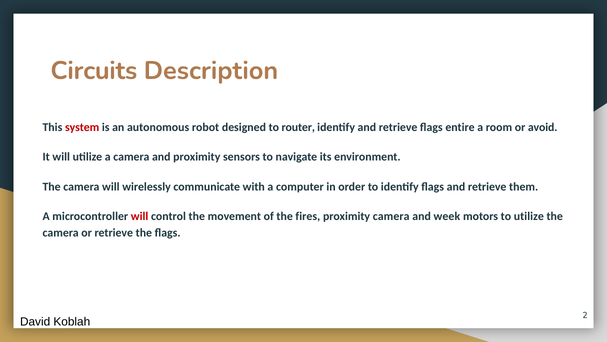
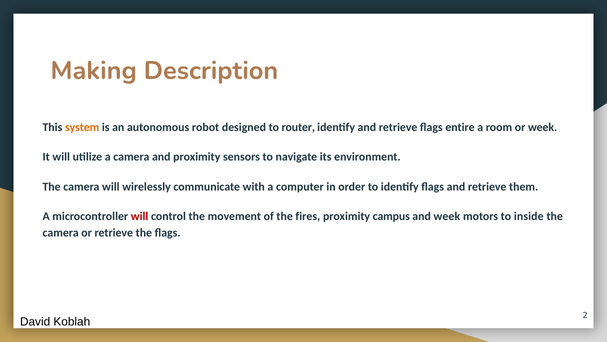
Circuits: Circuits -> Making (94, 70)
system colour: red -> orange (82, 127)
or avoid: avoid -> week (543, 127)
proximity camera: camera -> campus (391, 216)
to utilize: utilize -> inside (529, 216)
